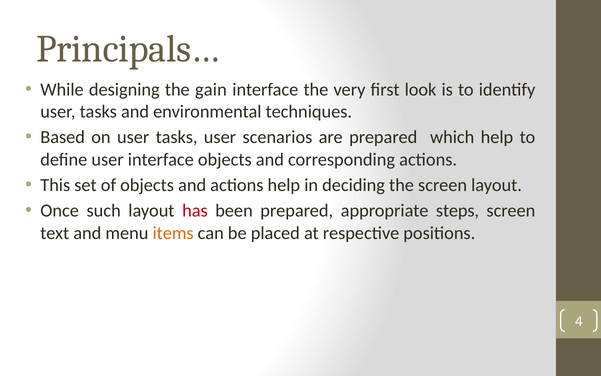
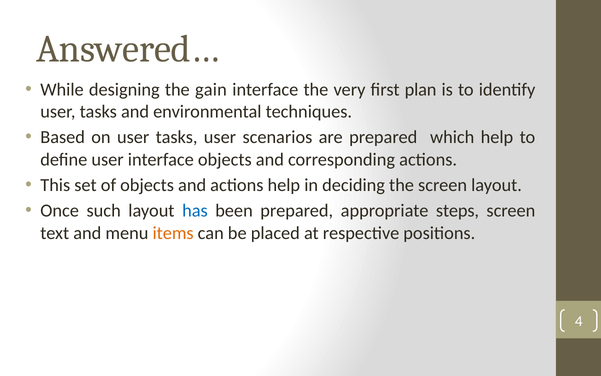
Principals…: Principals… -> Answered… (128, 49)
look: look -> plan (421, 90)
has colour: red -> blue (195, 211)
